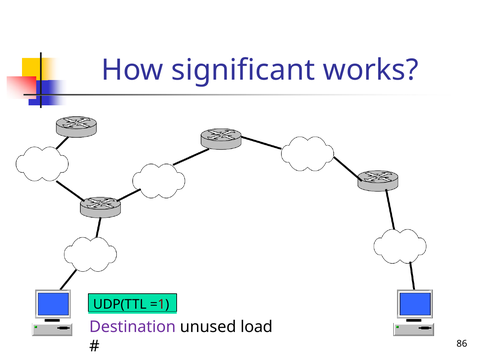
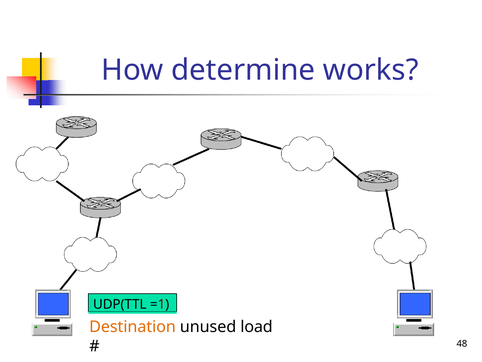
significant: significant -> determine (243, 70)
Destination colour: purple -> orange (133, 326)
86: 86 -> 48 (462, 343)
